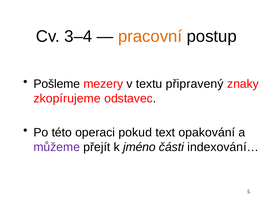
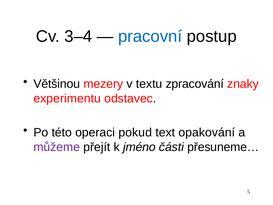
pracovní colour: orange -> blue (150, 36)
Pošleme: Pošleme -> Většinou (57, 84)
připravený: připravený -> zpracování (195, 84)
zkopírujeme: zkopírujeme -> experimentu (67, 98)
indexování…: indexování… -> přesuneme… (223, 147)
